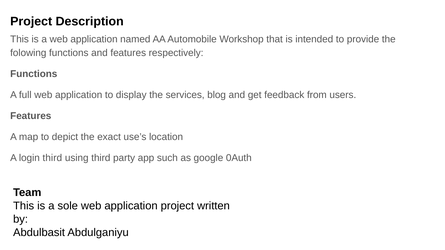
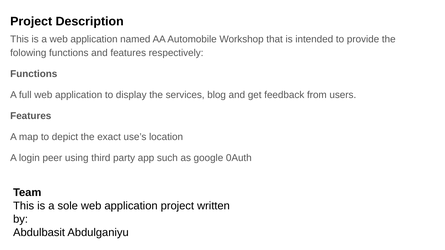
login third: third -> peer (52, 158)
